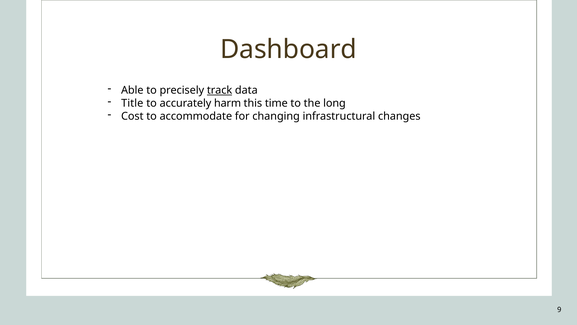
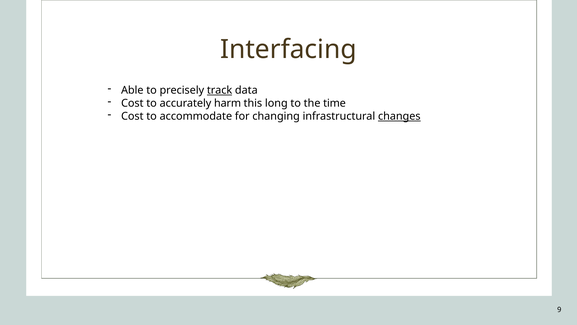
Dashboard: Dashboard -> Interfacing (288, 49)
Title: Title -> Cost (132, 103)
time: time -> long (276, 103)
long: long -> time (334, 103)
changes underline: none -> present (399, 116)
